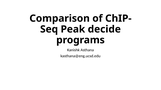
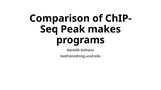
decide: decide -> makes (104, 29)
